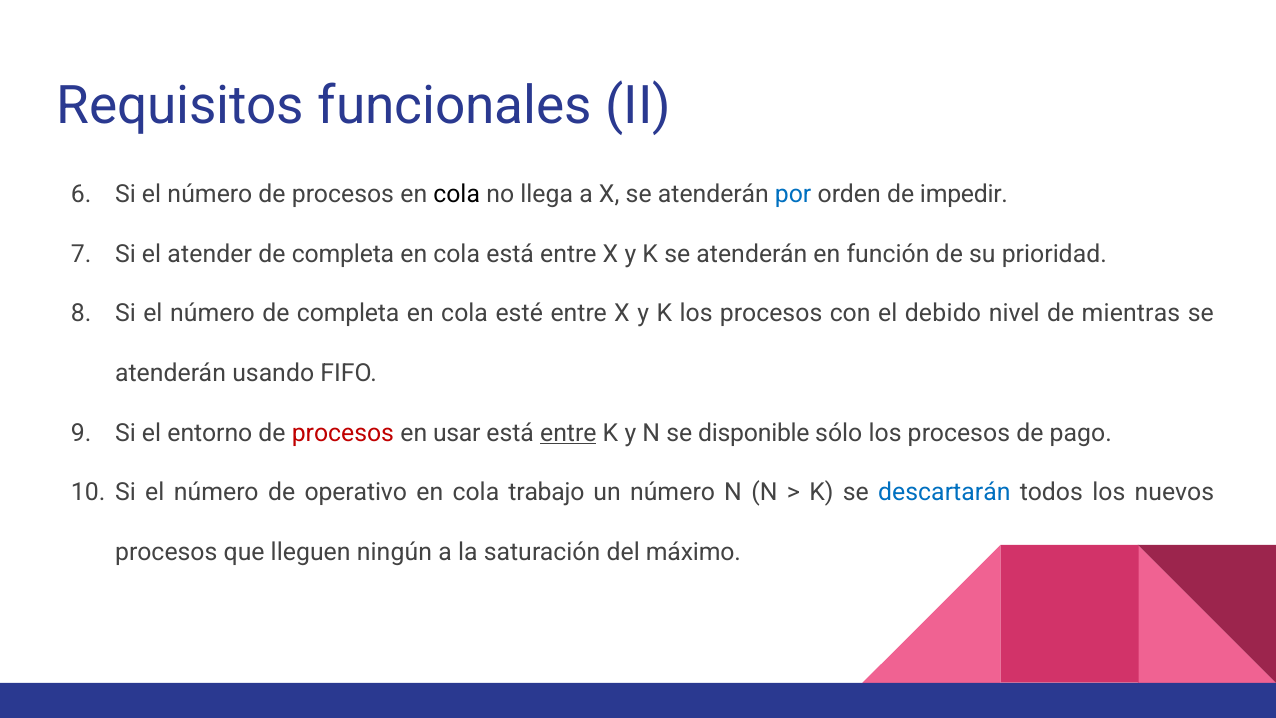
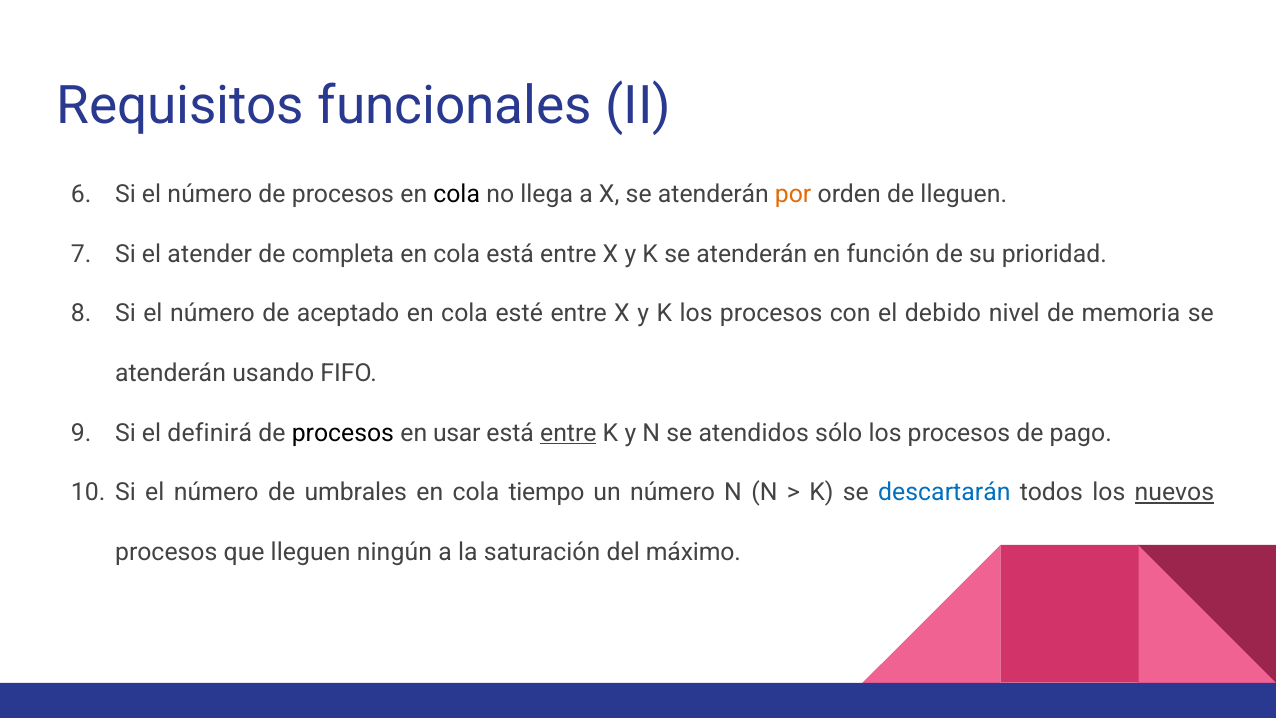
por colour: blue -> orange (793, 194)
de impedir: impedir -> lleguen (964, 194)
número de completa: completa -> aceptado (348, 314)
mientras: mientras -> memoria (1131, 314)
entorno: entorno -> definirá (210, 433)
procesos colour: red -> black (343, 433)
disponible: disponible -> atendidos (754, 433)
operativo: operativo -> umbrales (356, 492)
trabajo: trabajo -> tiempo (546, 492)
nuevos underline: none -> present (1174, 492)
